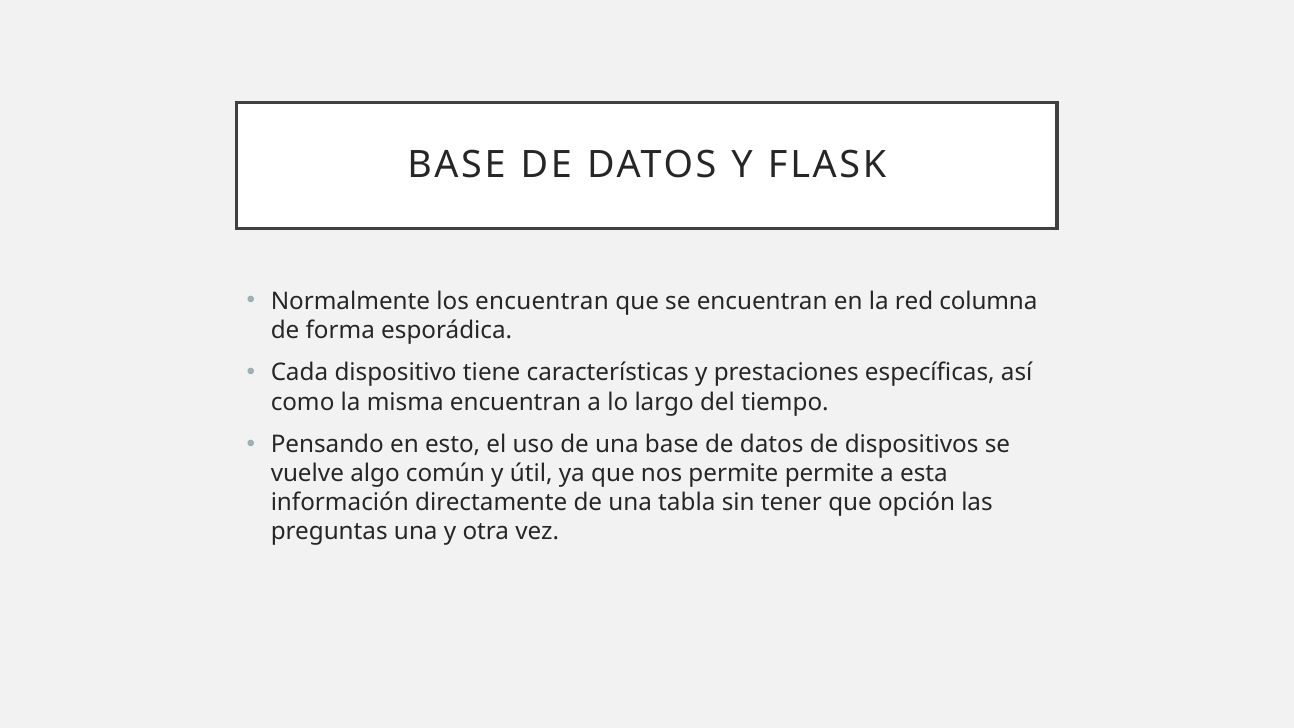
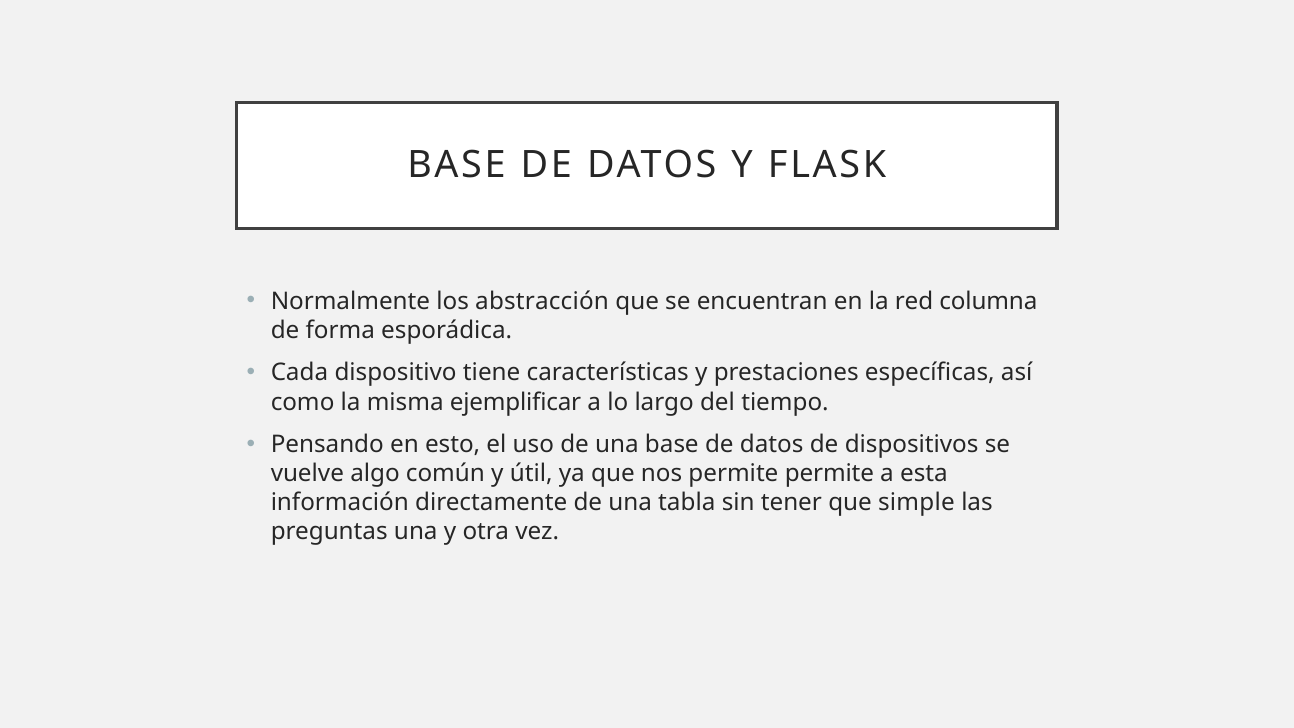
los encuentran: encuentran -> abstracción (542, 301)
misma encuentran: encuentran -> ejemplificar (516, 402)
opción: opción -> simple (916, 503)
